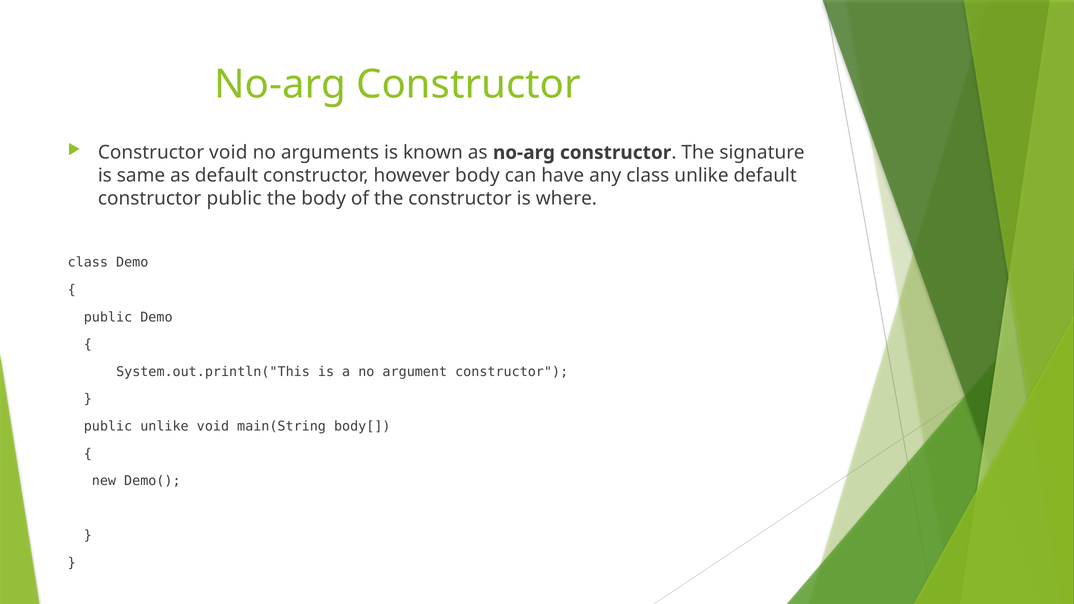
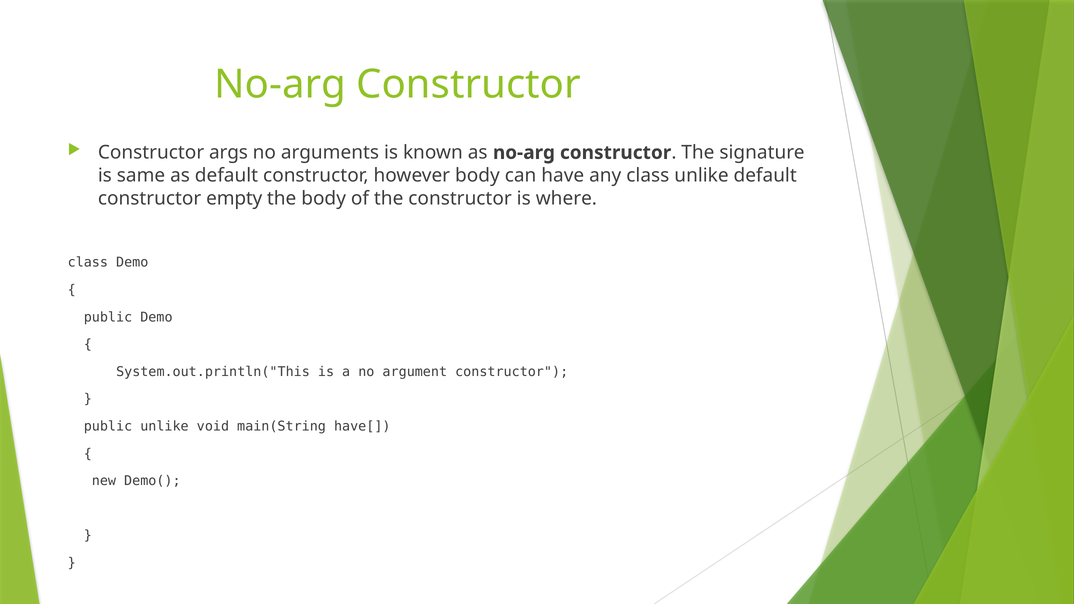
Constructor void: void -> args (228, 153)
constructor public: public -> empty (234, 198)
body[: body[ -> have[ (362, 426)
